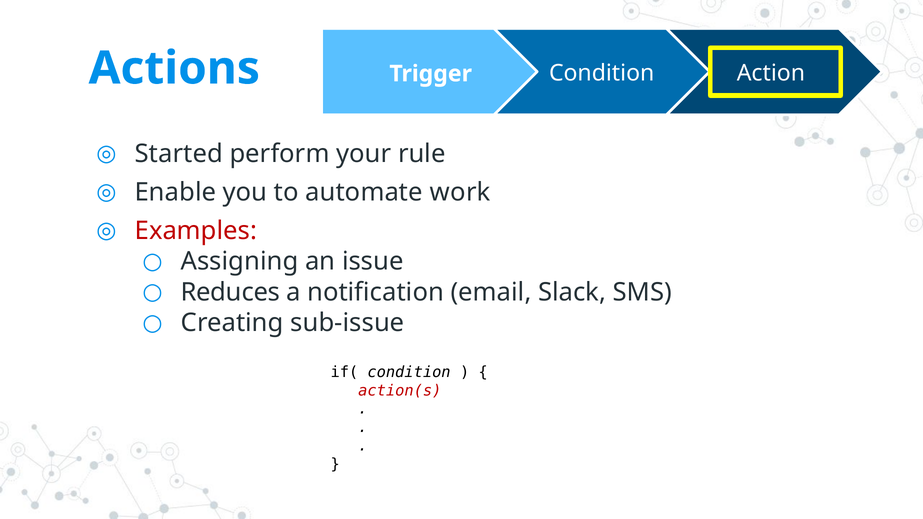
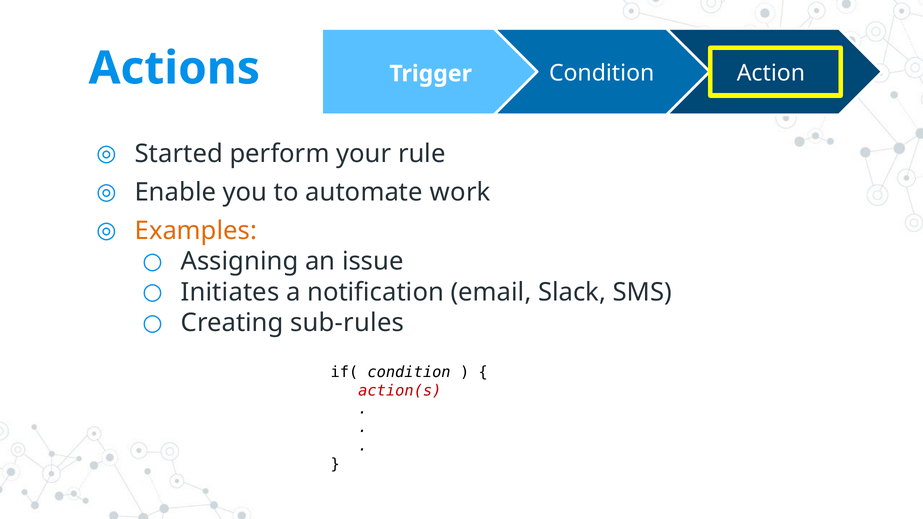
Examples colour: red -> orange (196, 231)
Reduces: Reduces -> Initiates (230, 292)
sub-issue: sub-issue -> sub-rules (347, 323)
